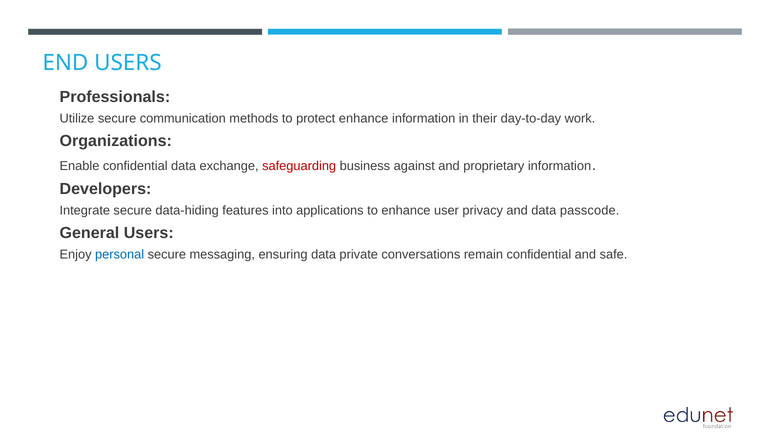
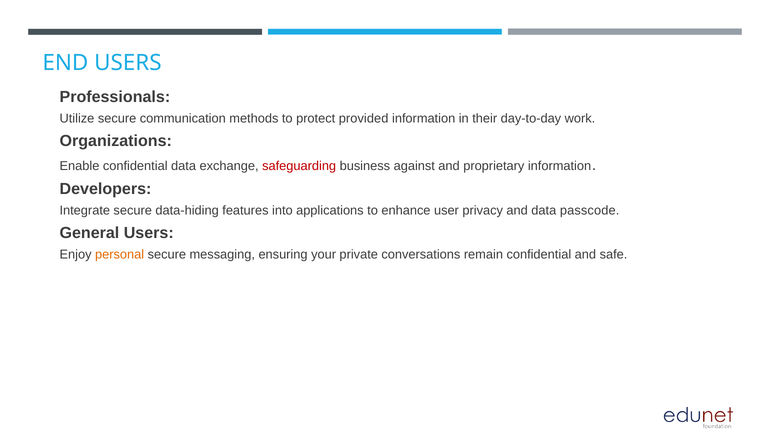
protect enhance: enhance -> provided (364, 119)
personal colour: blue -> orange (120, 254)
ensuring data: data -> your (324, 254)
